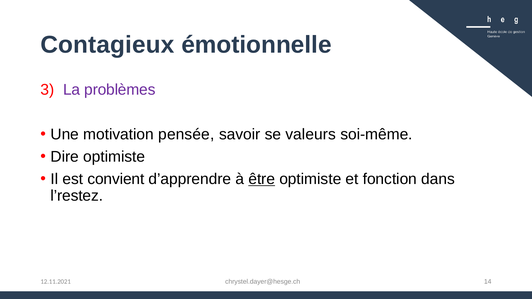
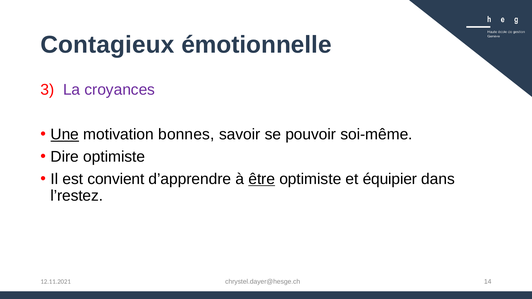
problèmes: problèmes -> croyances (120, 90)
Une underline: none -> present (65, 135)
pensée: pensée -> bonnes (186, 135)
valeurs: valeurs -> pouvoir (311, 135)
fonction: fonction -> équipier (390, 179)
